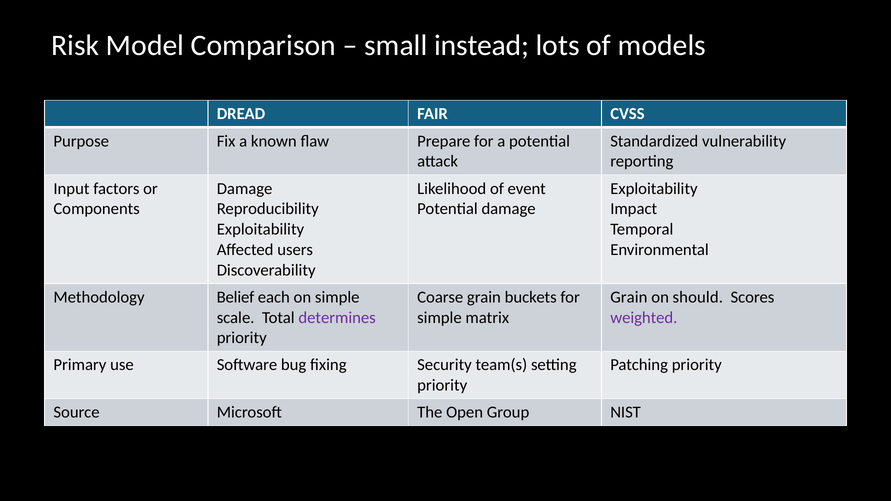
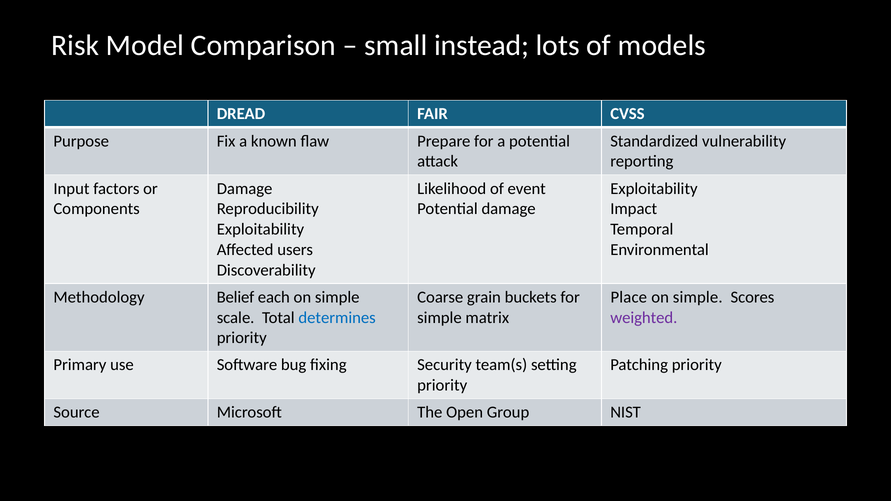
Grain: Grain -> Place (629, 297)
should: should -> simple (698, 297)
determines colour: purple -> blue (337, 318)
